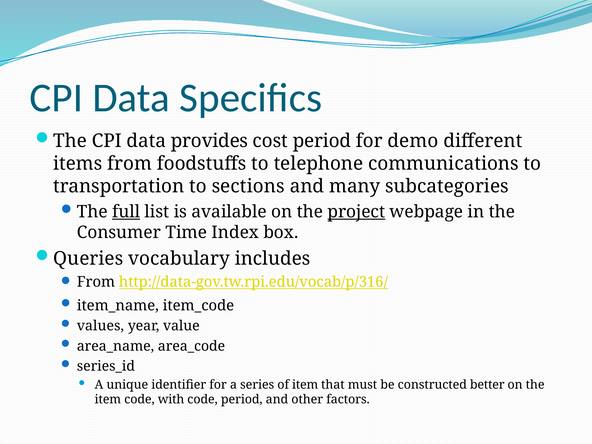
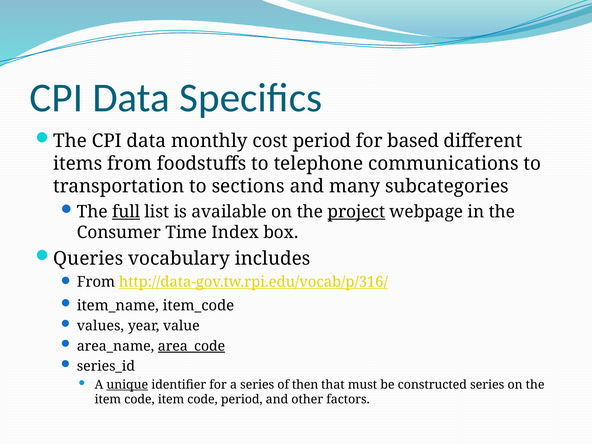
provides: provides -> monthly (209, 141)
demo: demo -> based (413, 141)
area_code underline: none -> present (192, 346)
unique underline: none -> present (127, 385)
of item: item -> then (305, 385)
constructed better: better -> series (487, 385)
code with: with -> item (171, 399)
